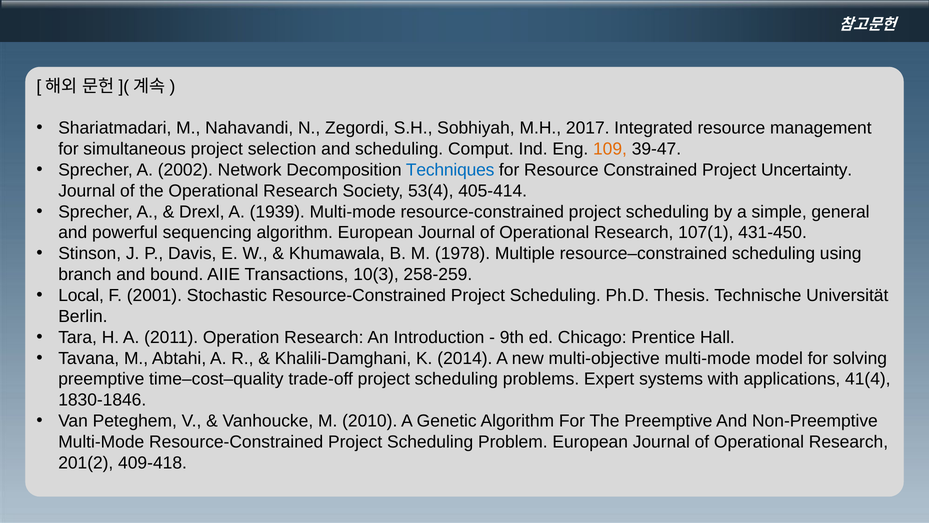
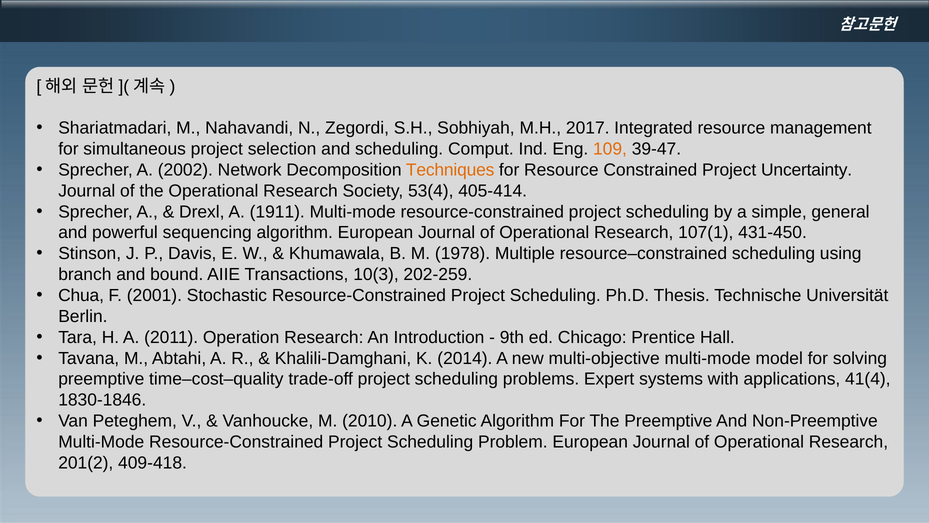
Techniques colour: blue -> orange (450, 170)
1939: 1939 -> 1911 (277, 212)
258-259: 258-259 -> 202-259 (438, 274)
Local: Local -> Chua (81, 295)
